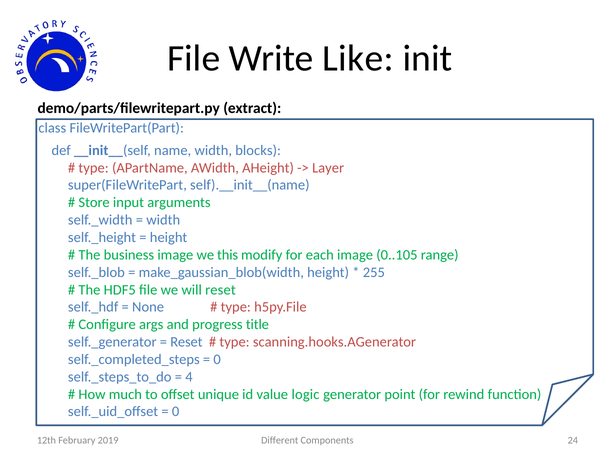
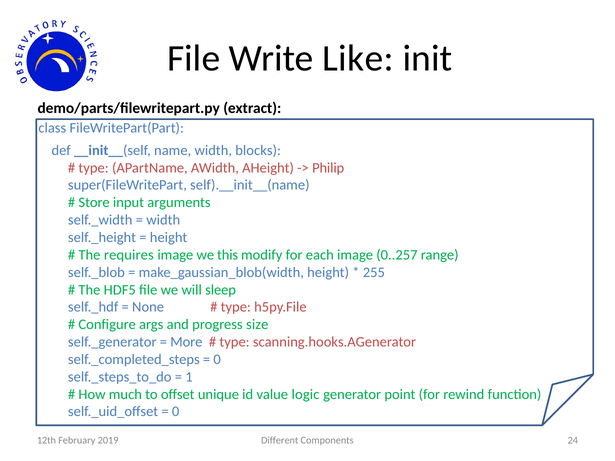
Layer: Layer -> Philip (328, 168)
business: business -> requires (129, 255)
0..105: 0..105 -> 0..257 (397, 255)
will reset: reset -> sleep (221, 290)
title: title -> size (257, 325)
Reset: Reset -> More (186, 342)
4: 4 -> 1 (189, 377)
